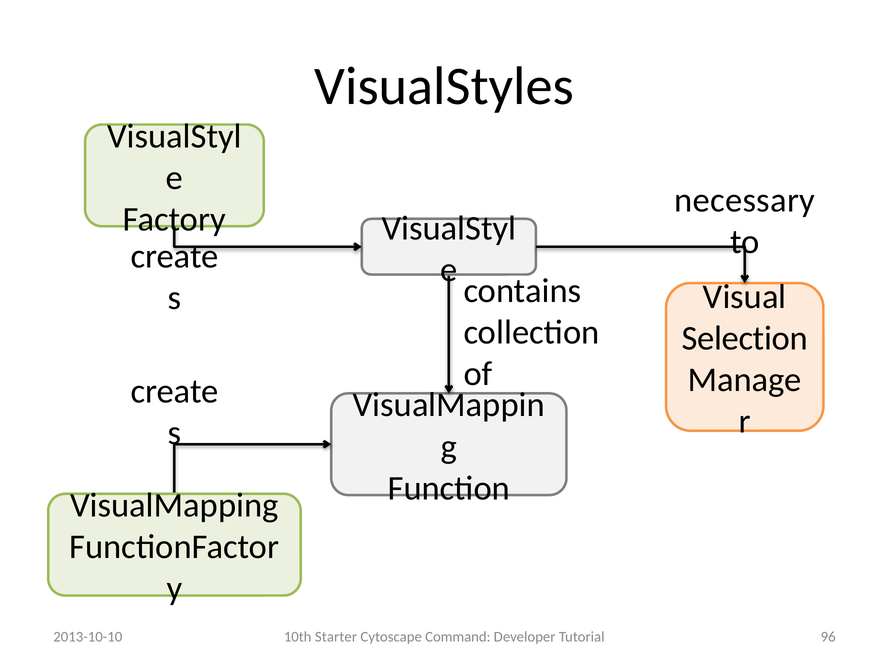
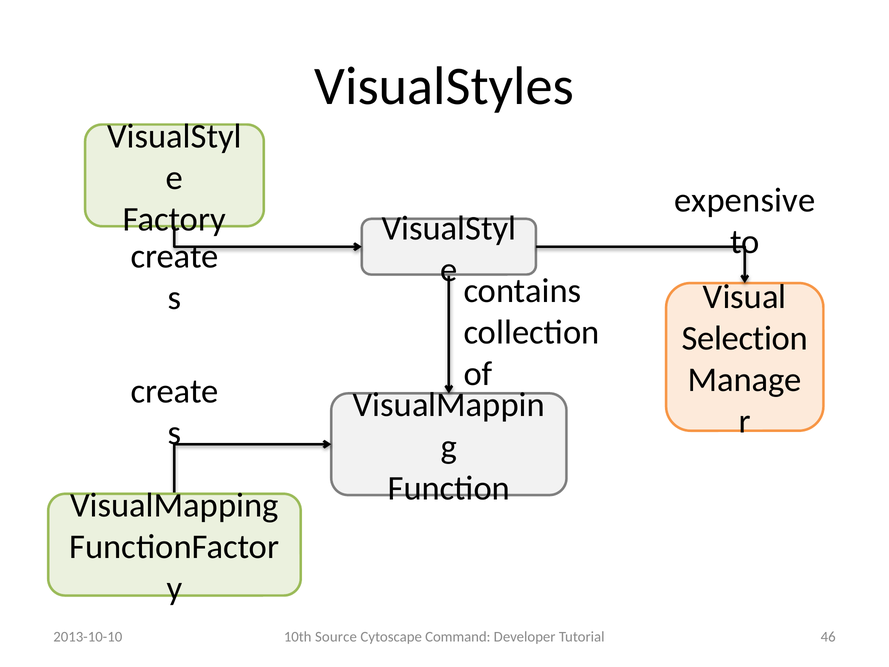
necessary: necessary -> expensive (745, 200)
Starter: Starter -> Source (336, 637)
96: 96 -> 46 (828, 637)
